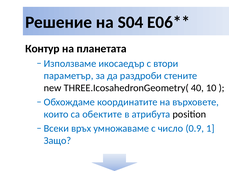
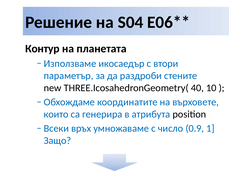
обектите: обектите -> генерира (102, 115)
